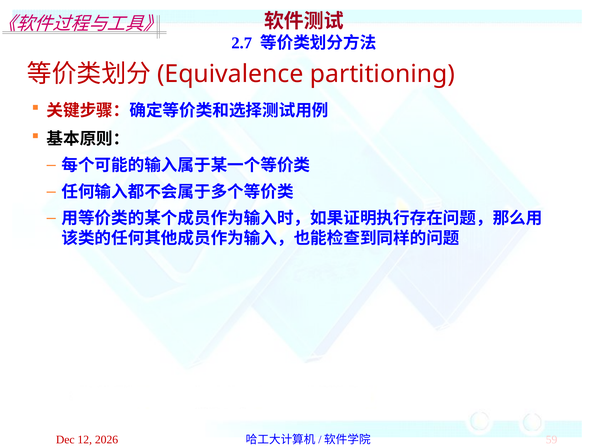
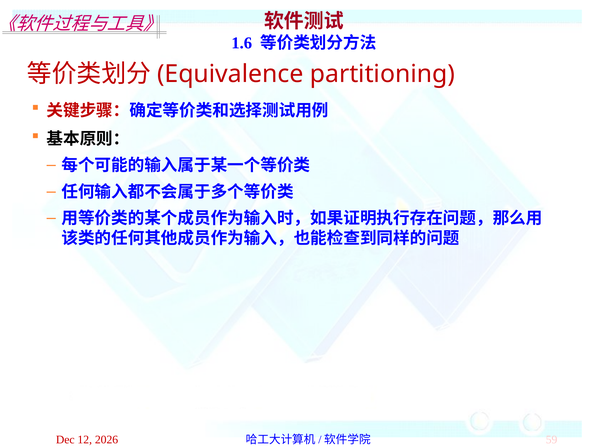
2.7: 2.7 -> 1.6 (242, 43)
